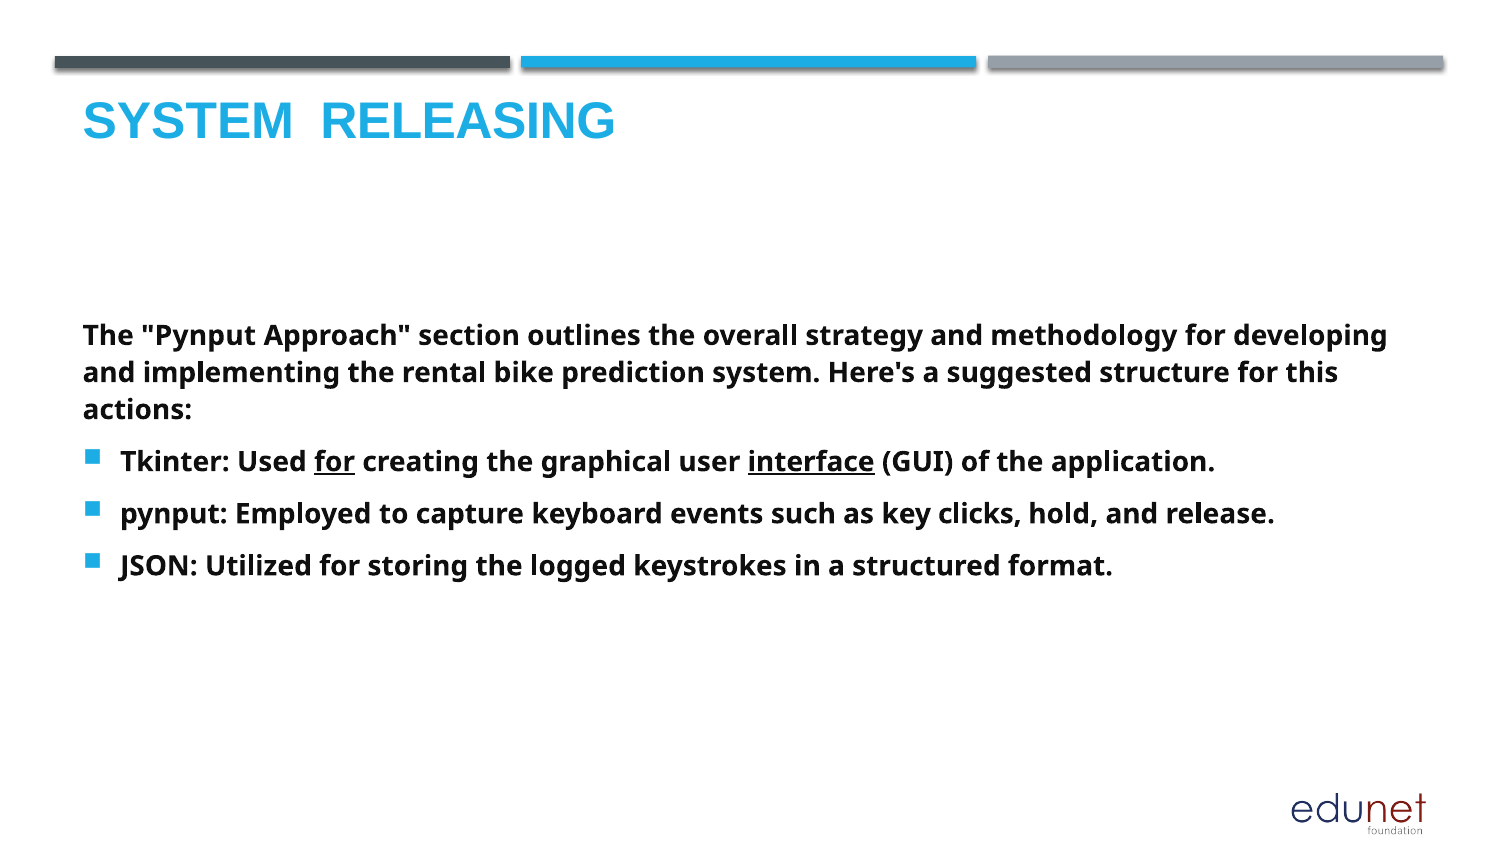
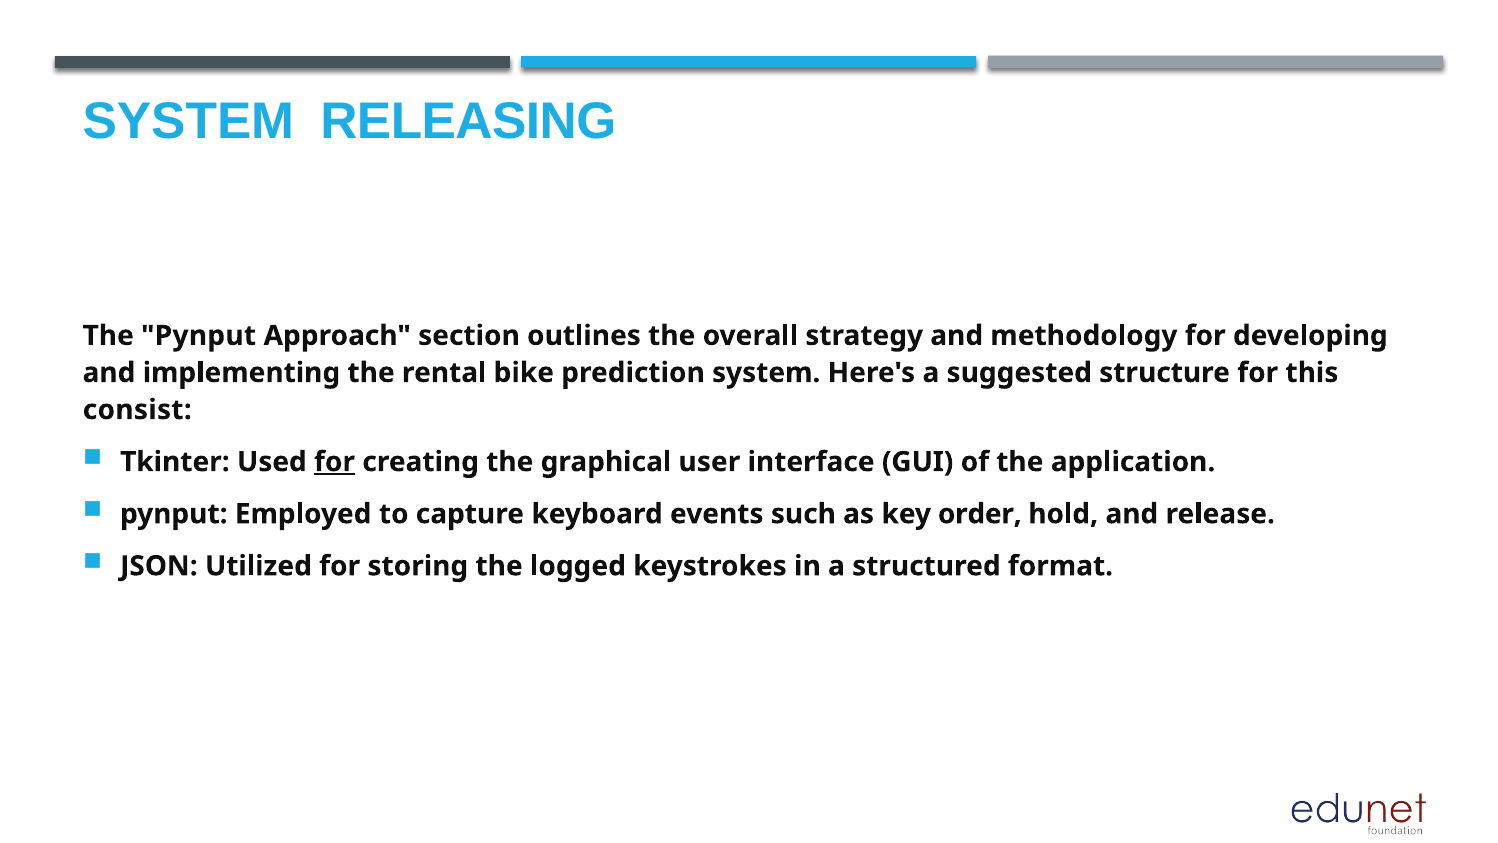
actions: actions -> consist (137, 410)
interface underline: present -> none (811, 462)
clicks: clicks -> order (980, 514)
